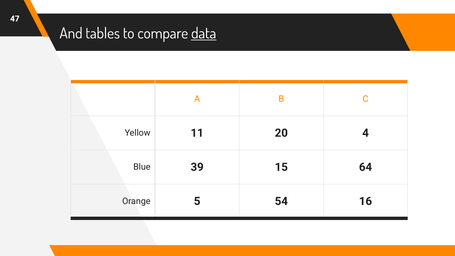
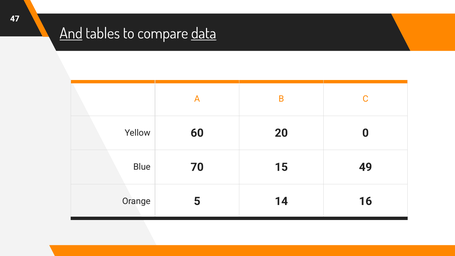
And underline: none -> present (71, 33)
11: 11 -> 60 (197, 133)
4: 4 -> 0 (365, 133)
39: 39 -> 70 (197, 167)
64: 64 -> 49 (365, 167)
54: 54 -> 14 (281, 201)
